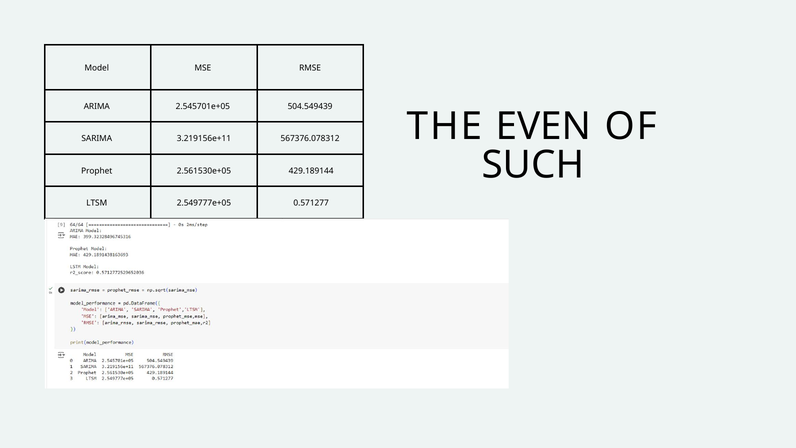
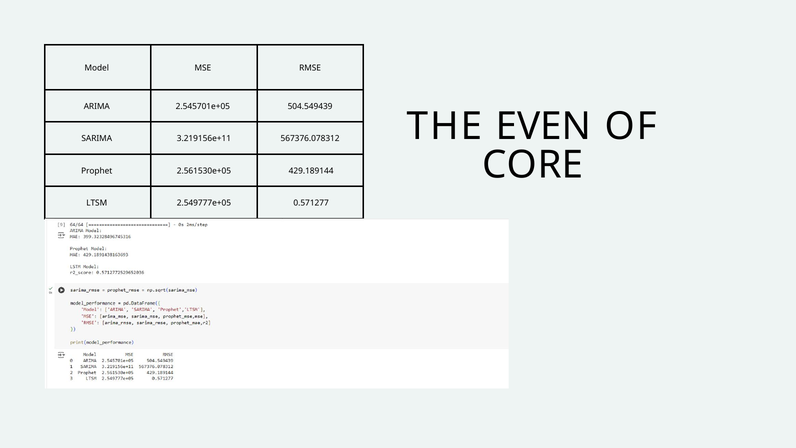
SUCH: SUCH -> CORE (533, 165)
